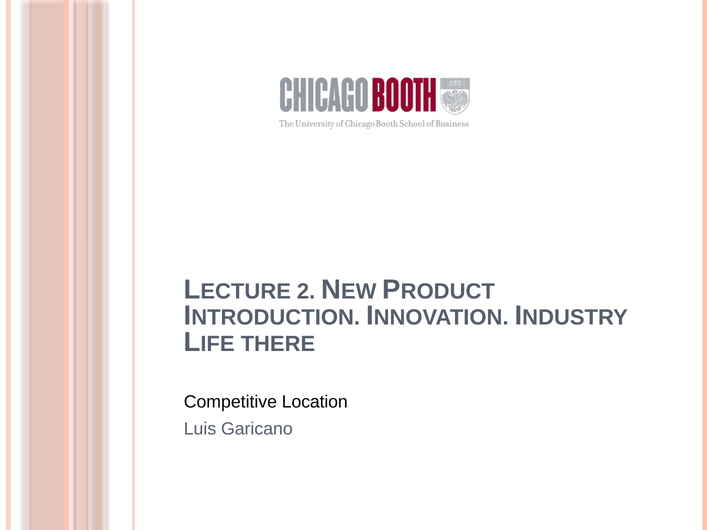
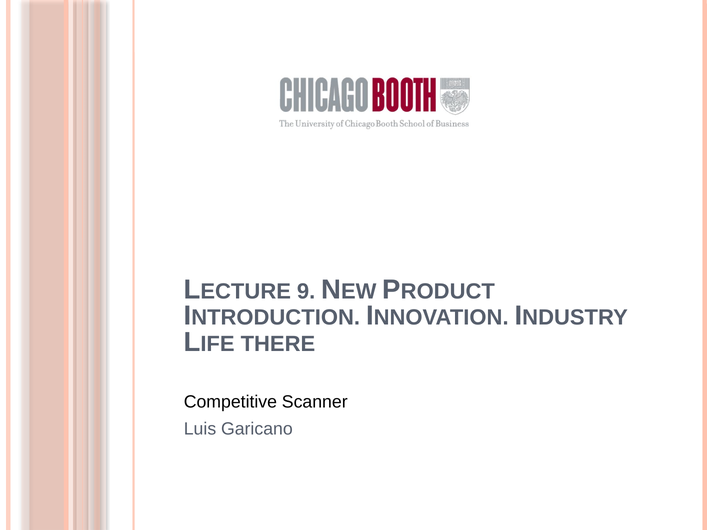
2: 2 -> 9 (306, 291)
Location: Location -> Scanner (315, 402)
